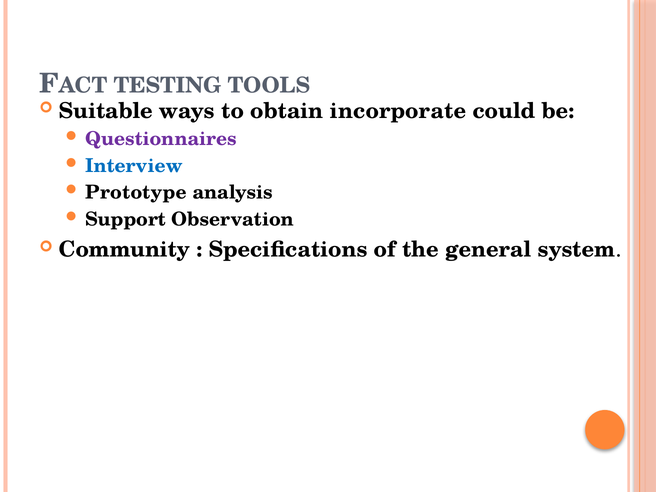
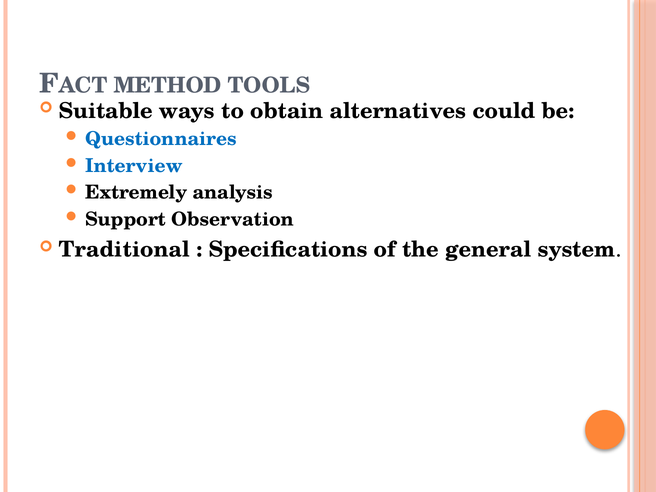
TESTING: TESTING -> METHOD (168, 86)
incorporate: incorporate -> alternatives (398, 111)
Questionnaires colour: purple -> blue (161, 139)
Prototype: Prototype -> Extremely (136, 193)
Community: Community -> Traditional (124, 250)
